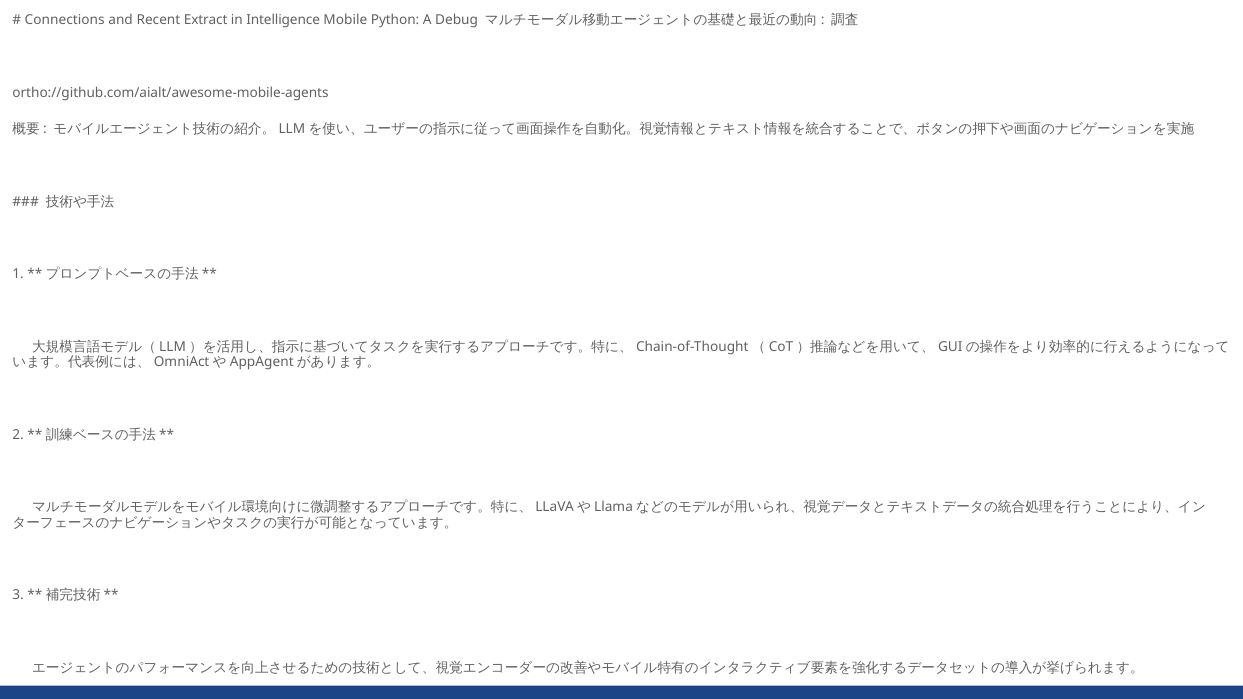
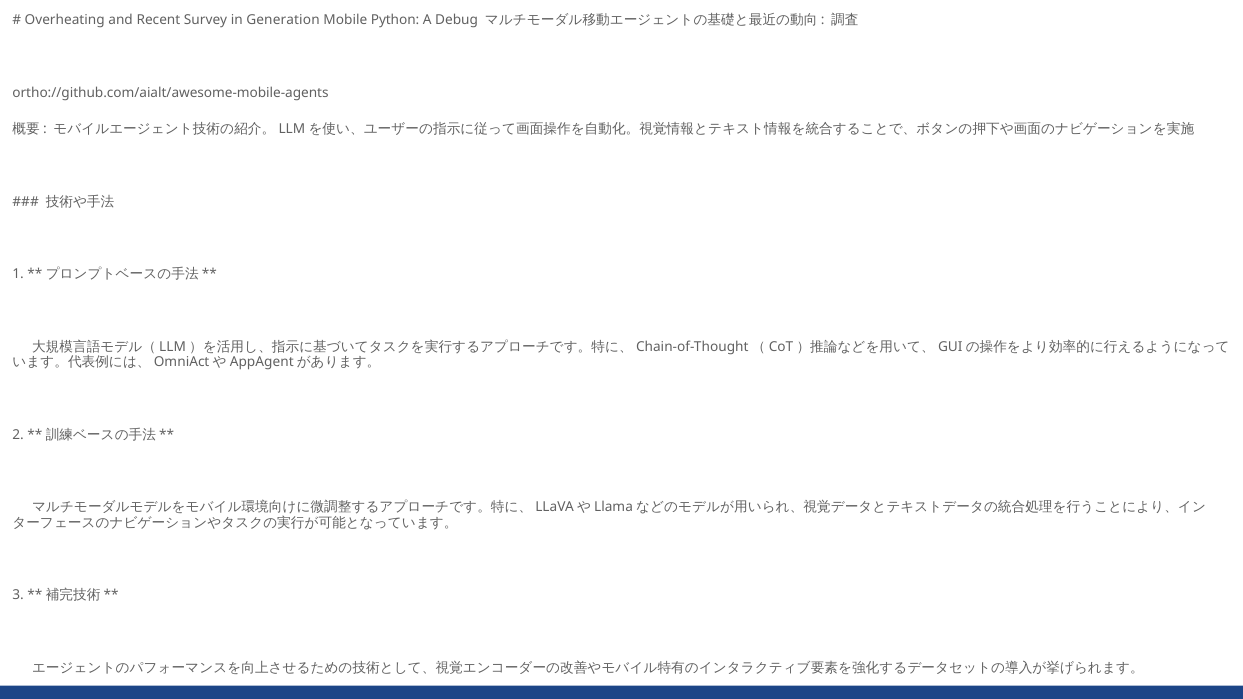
Connections: Connections -> Overheating (65, 20)
Extract: Extract -> Survey (206, 20)
Intelligence: Intelligence -> Generation (283, 20)
